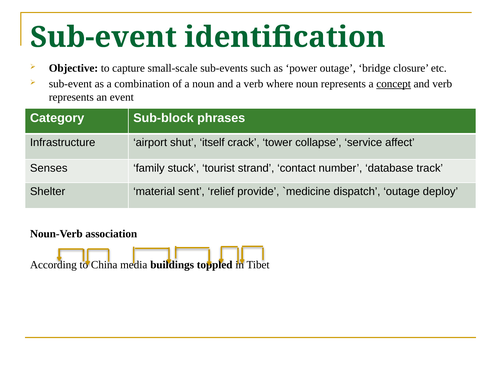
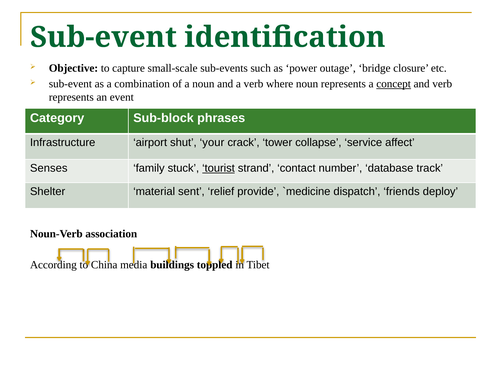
itself: itself -> your (212, 143)
tourist underline: none -> present (218, 168)
dispatch outage: outage -> friends (402, 192)
